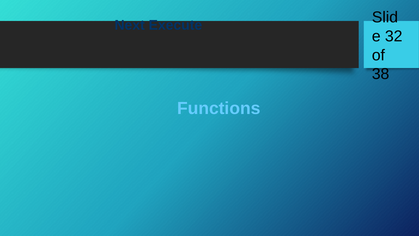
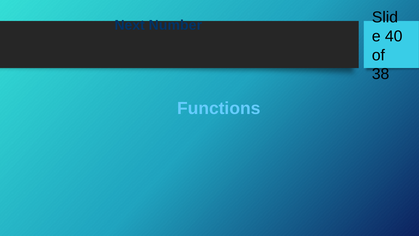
Execute: Execute -> Number (175, 25)
32: 32 -> 40 (394, 36)
